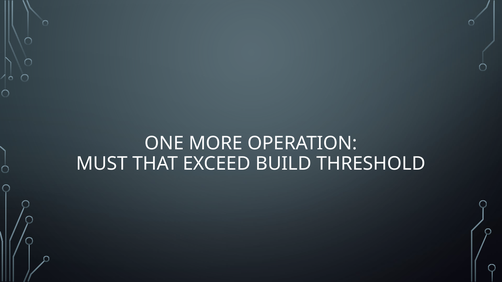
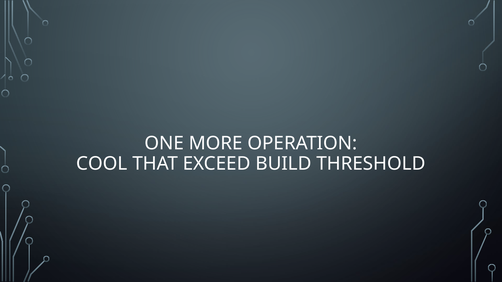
MUST: MUST -> COOL (102, 164)
